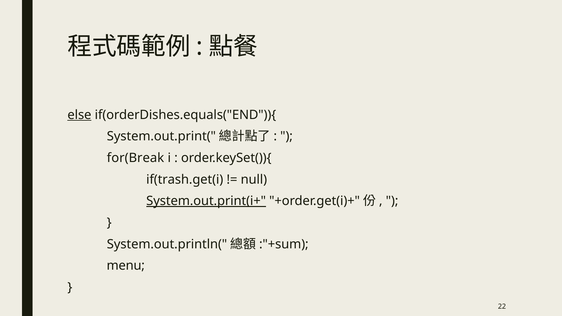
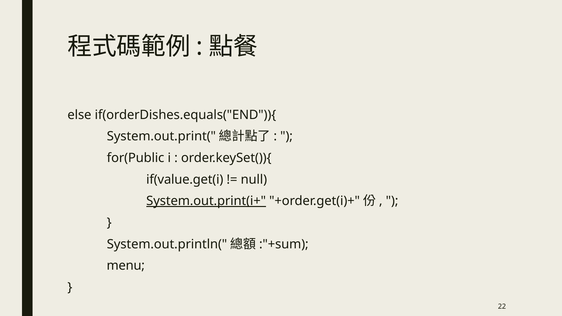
else underline: present -> none (79, 115)
for(Break: for(Break -> for(Public (136, 158)
if(trash.get(i: if(trash.get(i -> if(value.get(i (185, 180)
